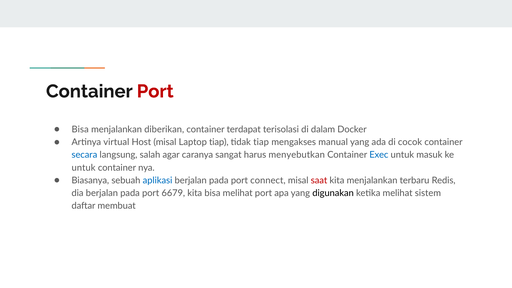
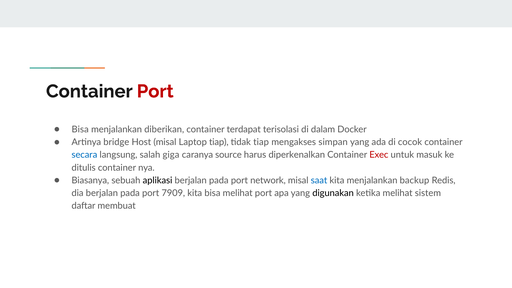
virtual: virtual -> bridge (116, 142)
manual: manual -> simpan (333, 142)
agar: agar -> giga (171, 155)
sangat: sangat -> source (228, 155)
menyebutkan: menyebutkan -> diperkenalkan (297, 155)
Exec colour: blue -> red (379, 155)
untuk: untuk -> ditulis (84, 168)
aplikasi colour: blue -> black (158, 180)
connect: connect -> network (268, 180)
saat colour: red -> blue (319, 180)
terbaru: terbaru -> backup (414, 180)
6679: 6679 -> 7909 (173, 193)
